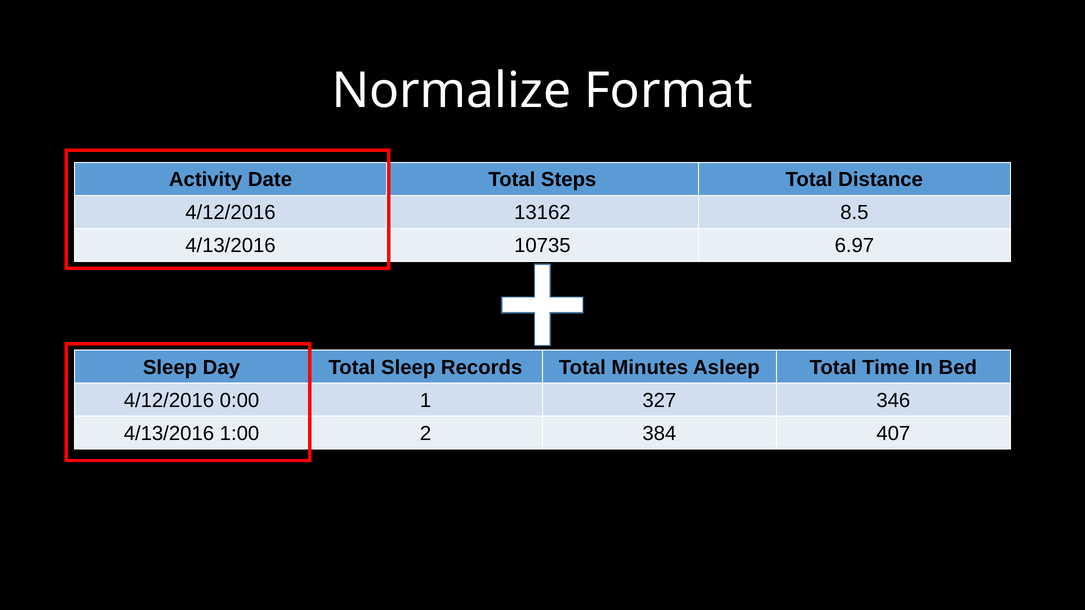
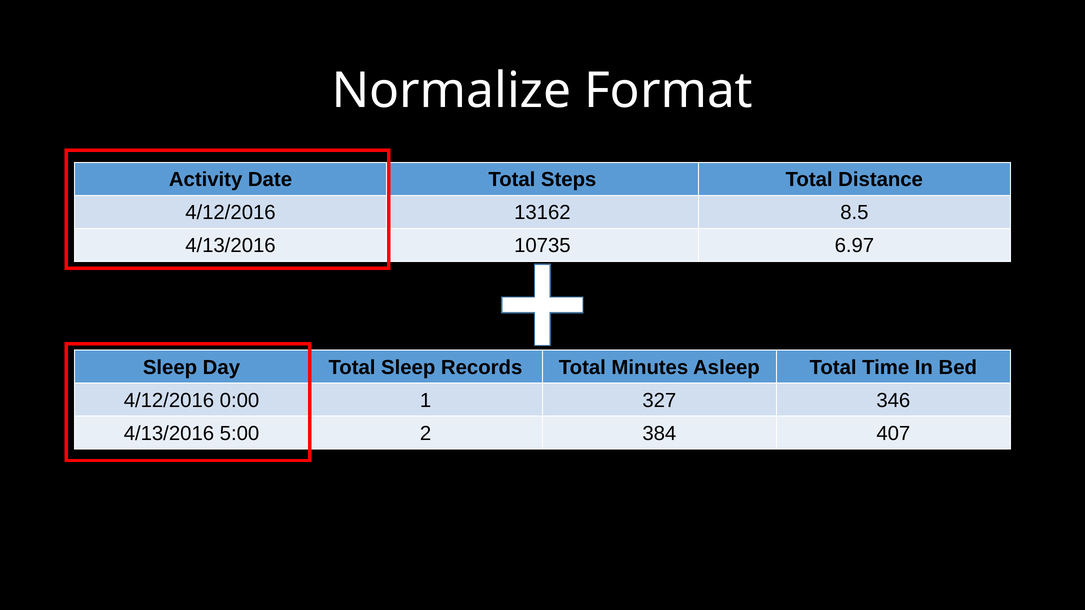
1:00: 1:00 -> 5:00 (239, 434)
